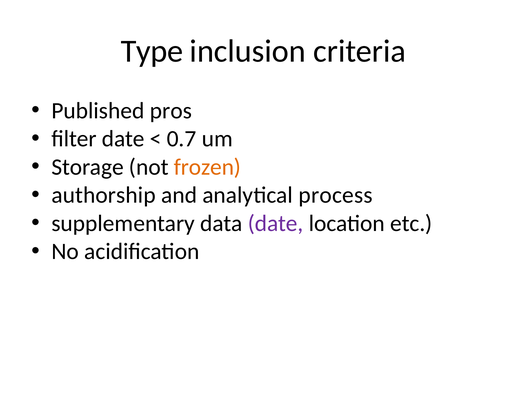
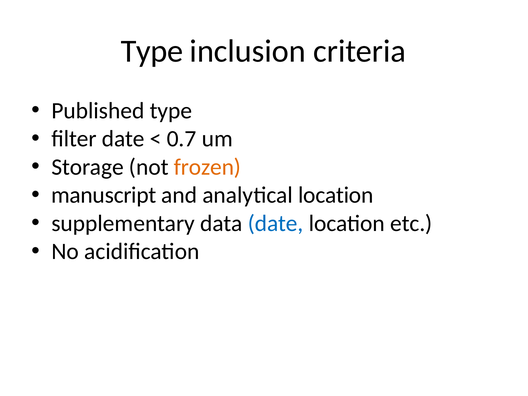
Published pros: pros -> type (171, 111)
authorship: authorship -> manuscript (104, 195)
analytical process: process -> location (336, 195)
date colour: purple -> blue (276, 223)
